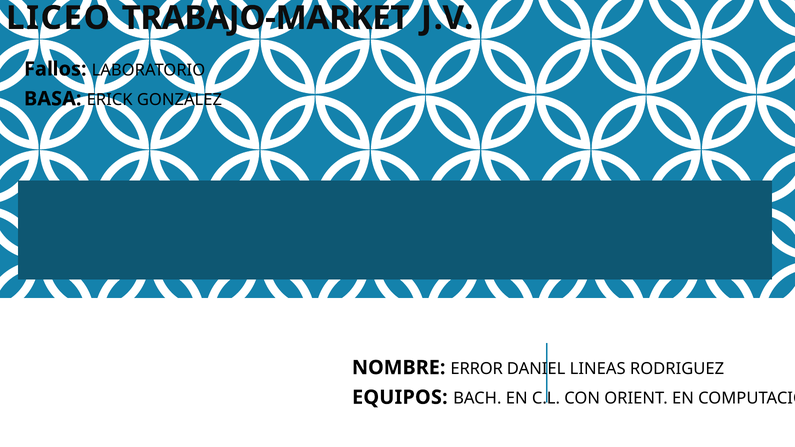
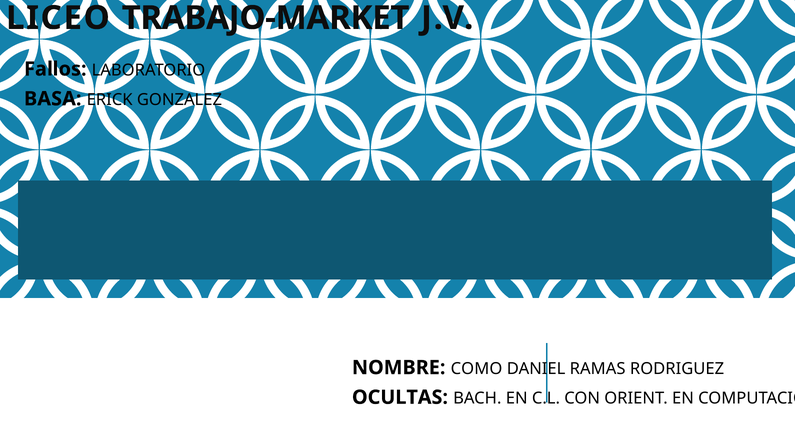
ERROR: ERROR -> COMO (477, 369)
LINEAS: LINEAS -> RAMAS (598, 369)
EQUIPOS: EQUIPOS -> OCULTAS (400, 397)
